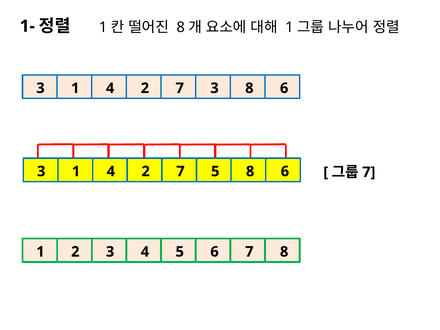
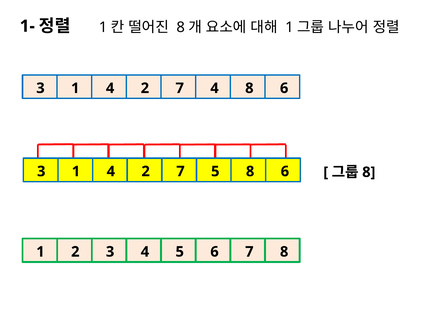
2 7 3: 3 -> 4 (215, 88)
7: 7 -> 8 (369, 172)
